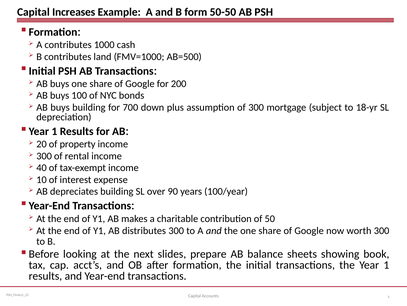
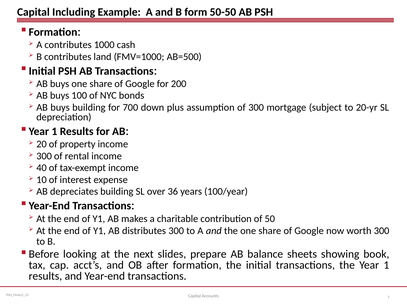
Increases: Increases -> Including (74, 12)
18-yr: 18-yr -> 20-yr (367, 107)
90: 90 -> 36 (173, 191)
